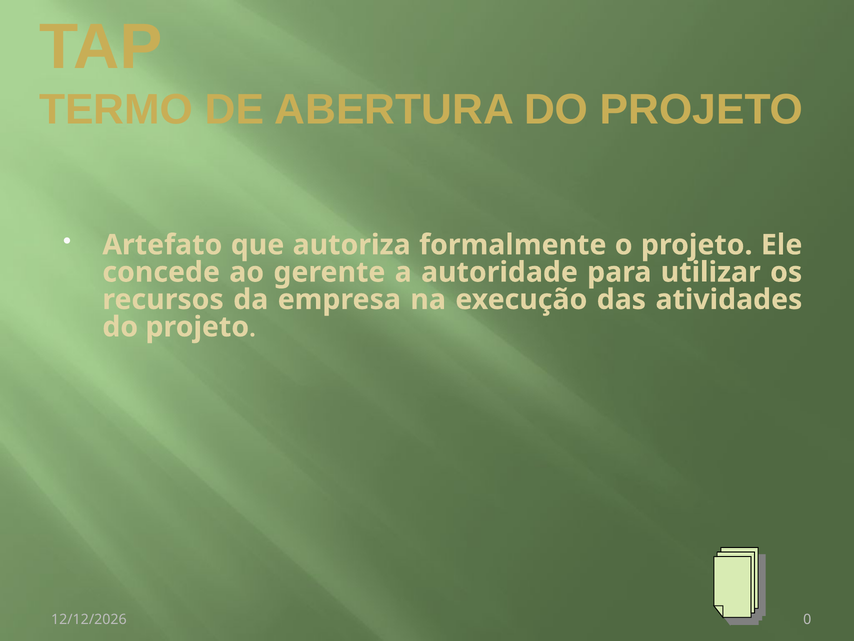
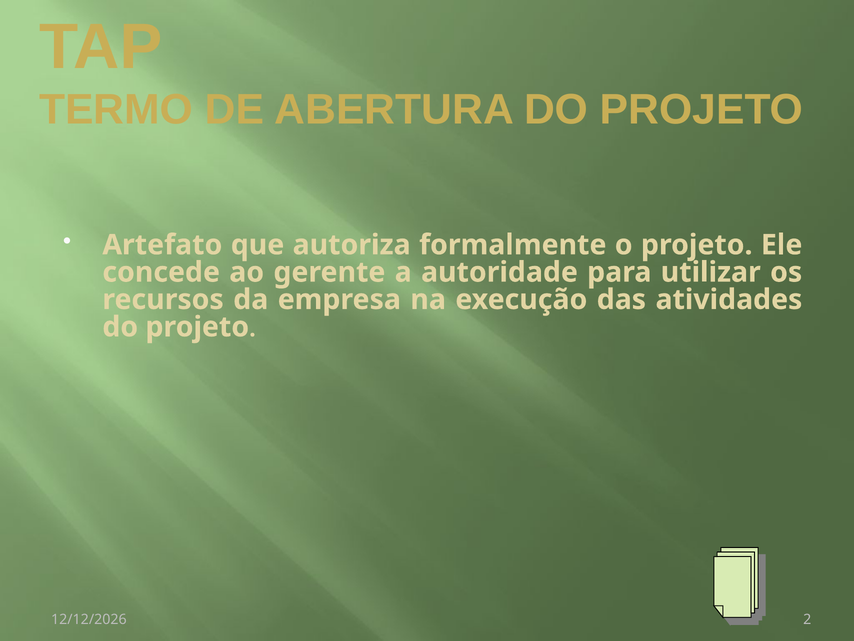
0: 0 -> 2 (807, 619)
